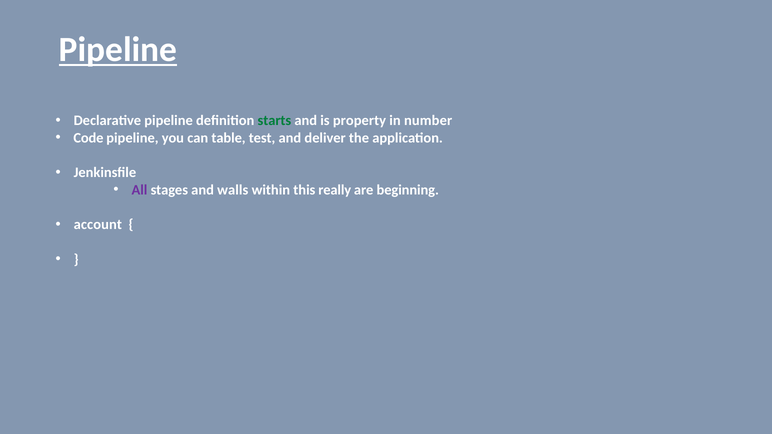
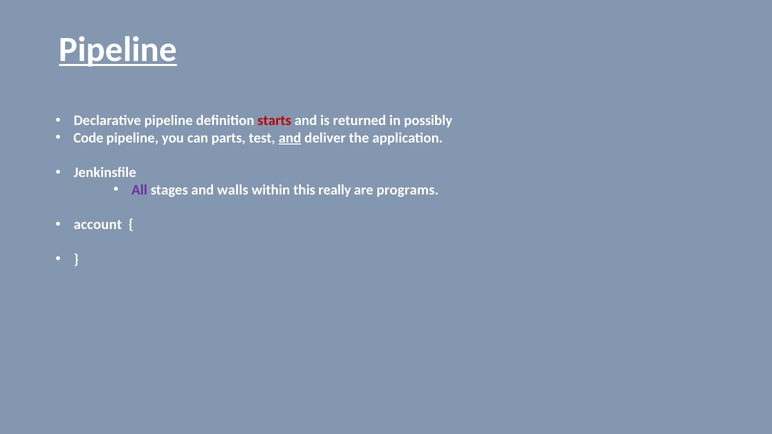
starts colour: green -> red (274, 121)
property: property -> returned (359, 121)
number: number -> possibly (428, 121)
table: table -> parts (229, 138)
and underline: none -> present (290, 138)
beginning: beginning -> programs (408, 190)
